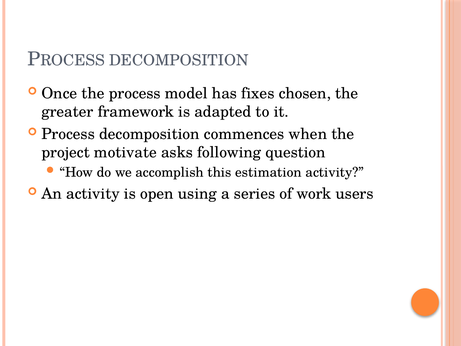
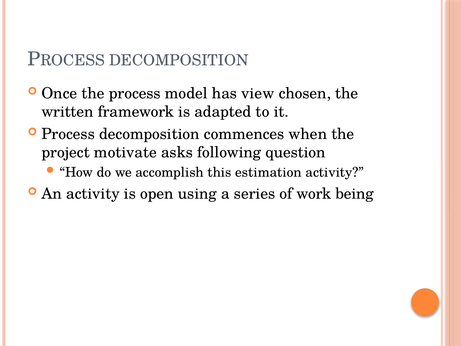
fixes: fixes -> view (258, 93)
greater: greater -> written (67, 112)
users: users -> being (355, 194)
